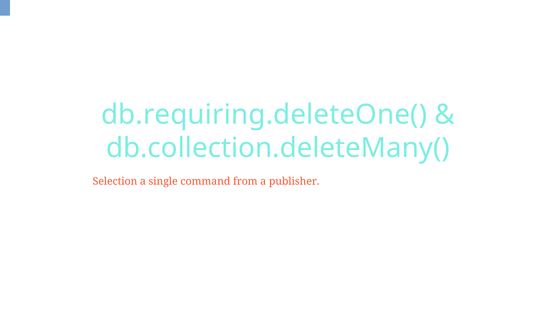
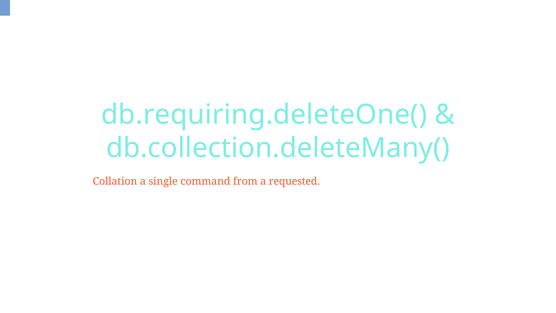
Selection: Selection -> Collation (115, 181)
publisher: publisher -> requested (294, 181)
